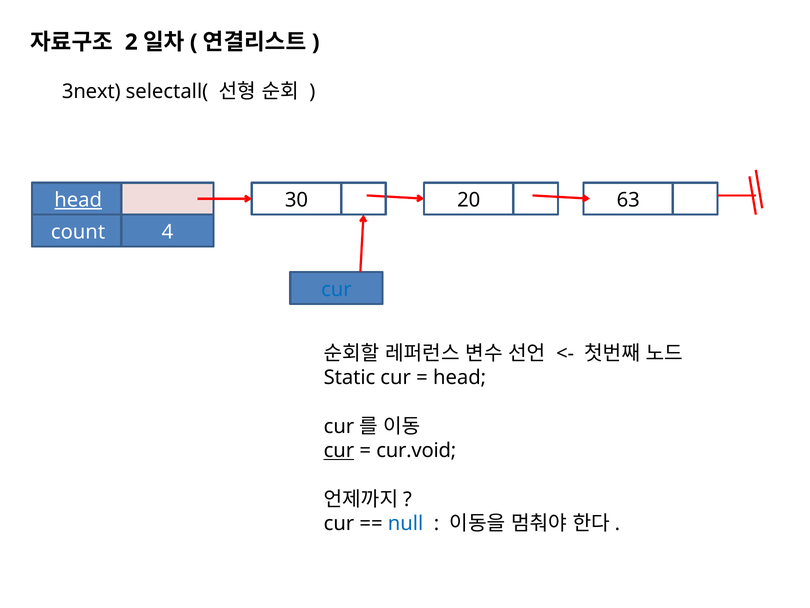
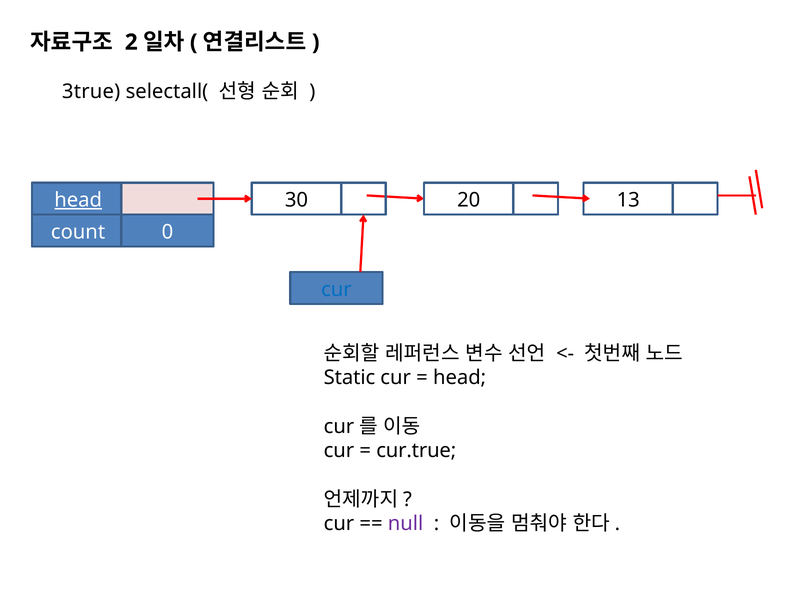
3next: 3next -> 3true (91, 92)
63: 63 -> 13 (628, 200)
4: 4 -> 0 (167, 232)
cur underline: present -> none (339, 450)
cur.void: cur.void -> cur.true (416, 450)
null colour: blue -> purple (406, 523)
